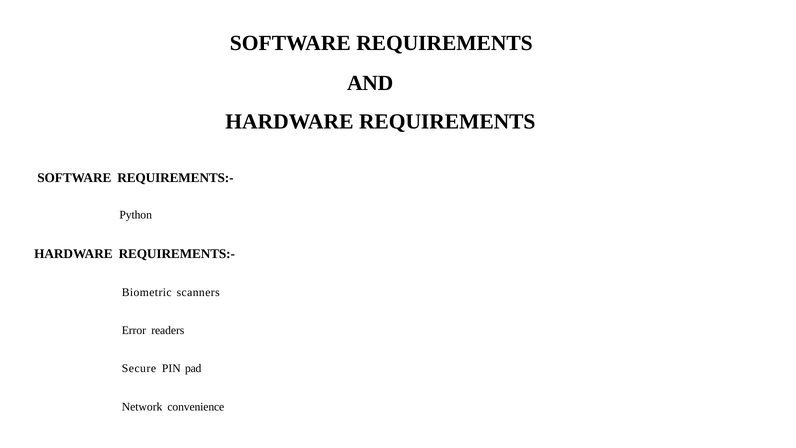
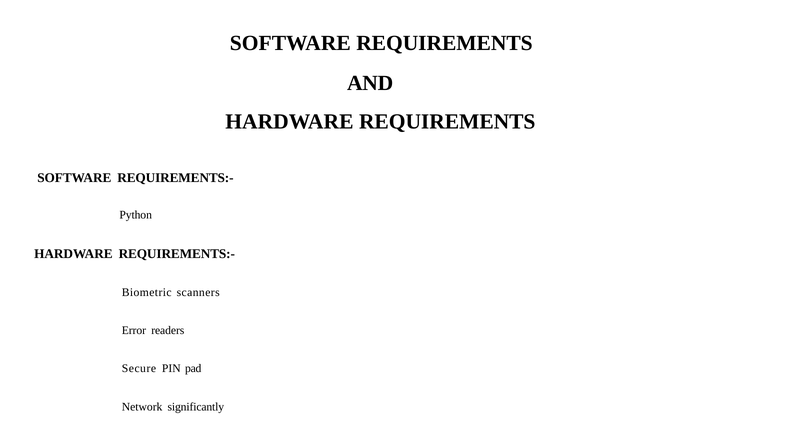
convenience: convenience -> significantly (196, 407)
